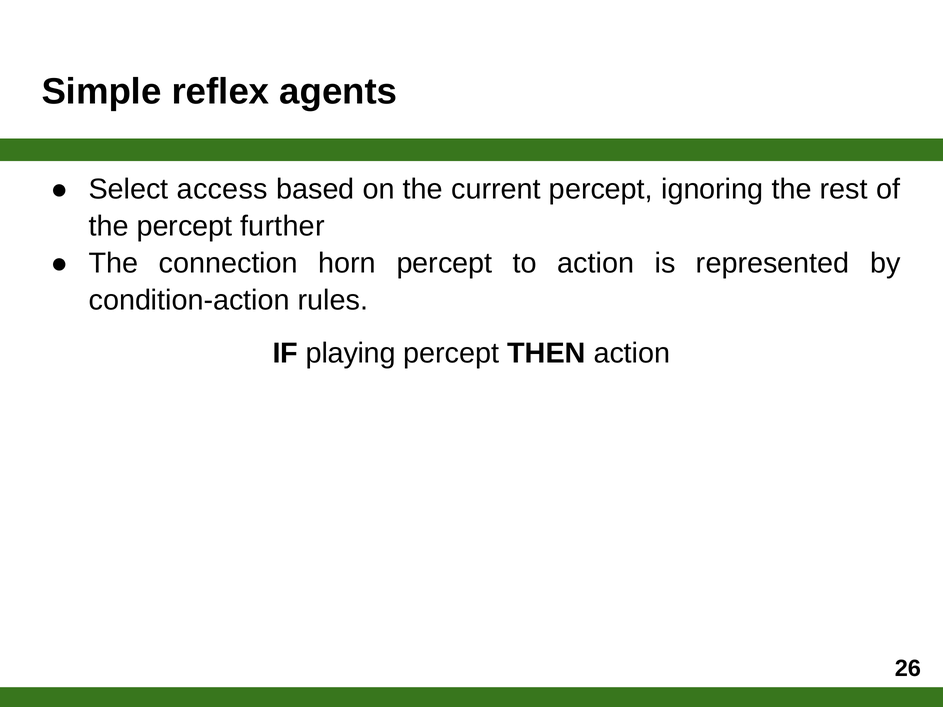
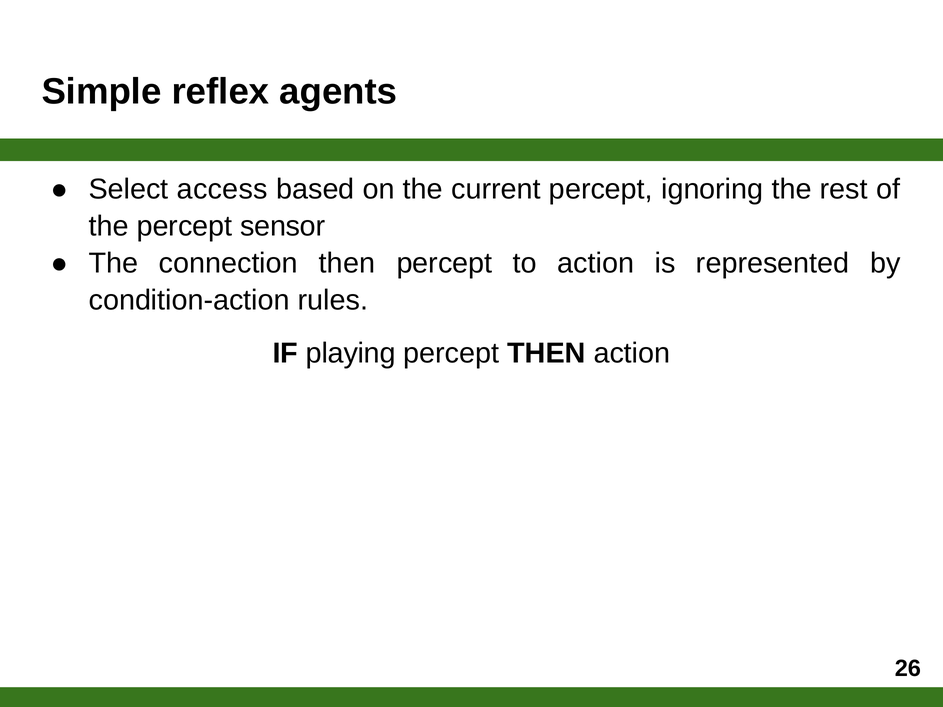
further: further -> sensor (283, 226)
connection horn: horn -> then (347, 263)
